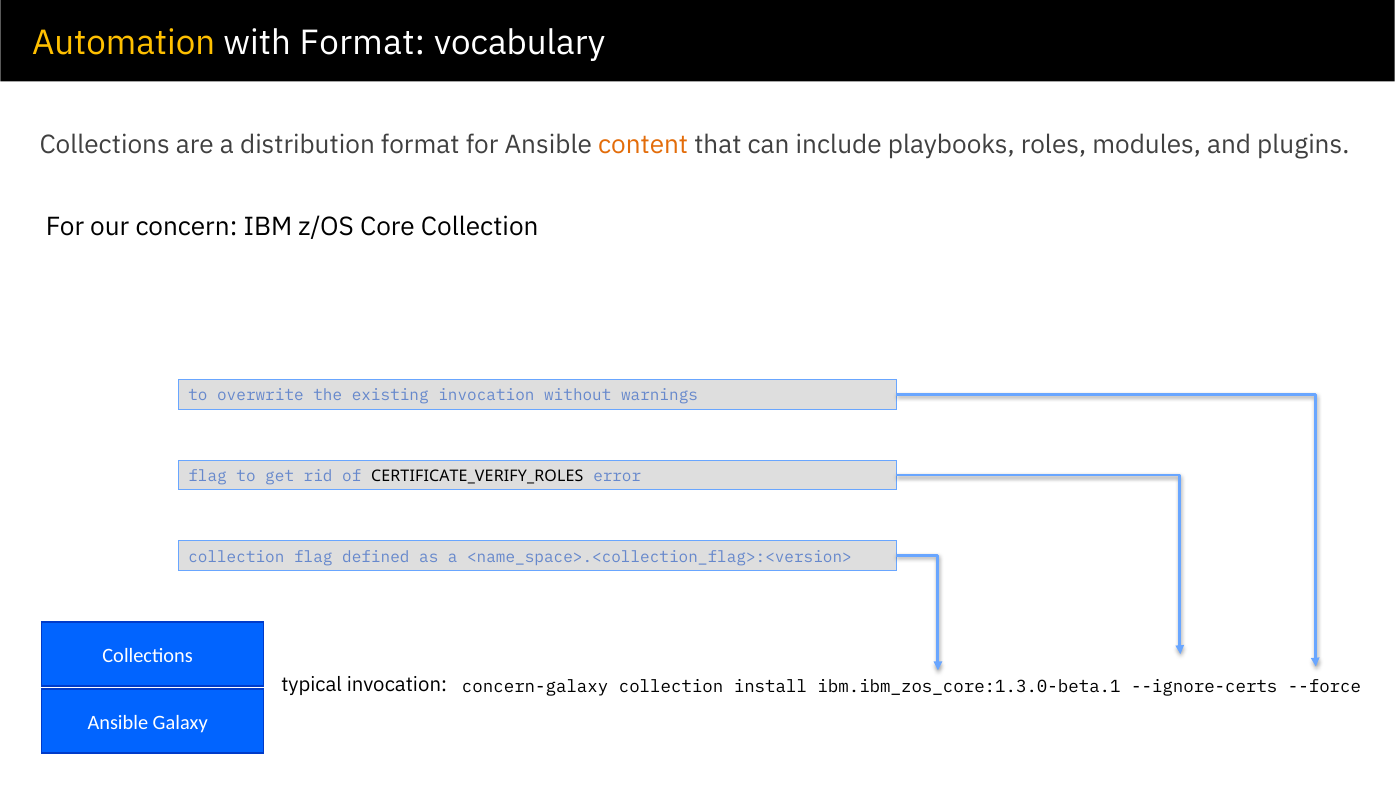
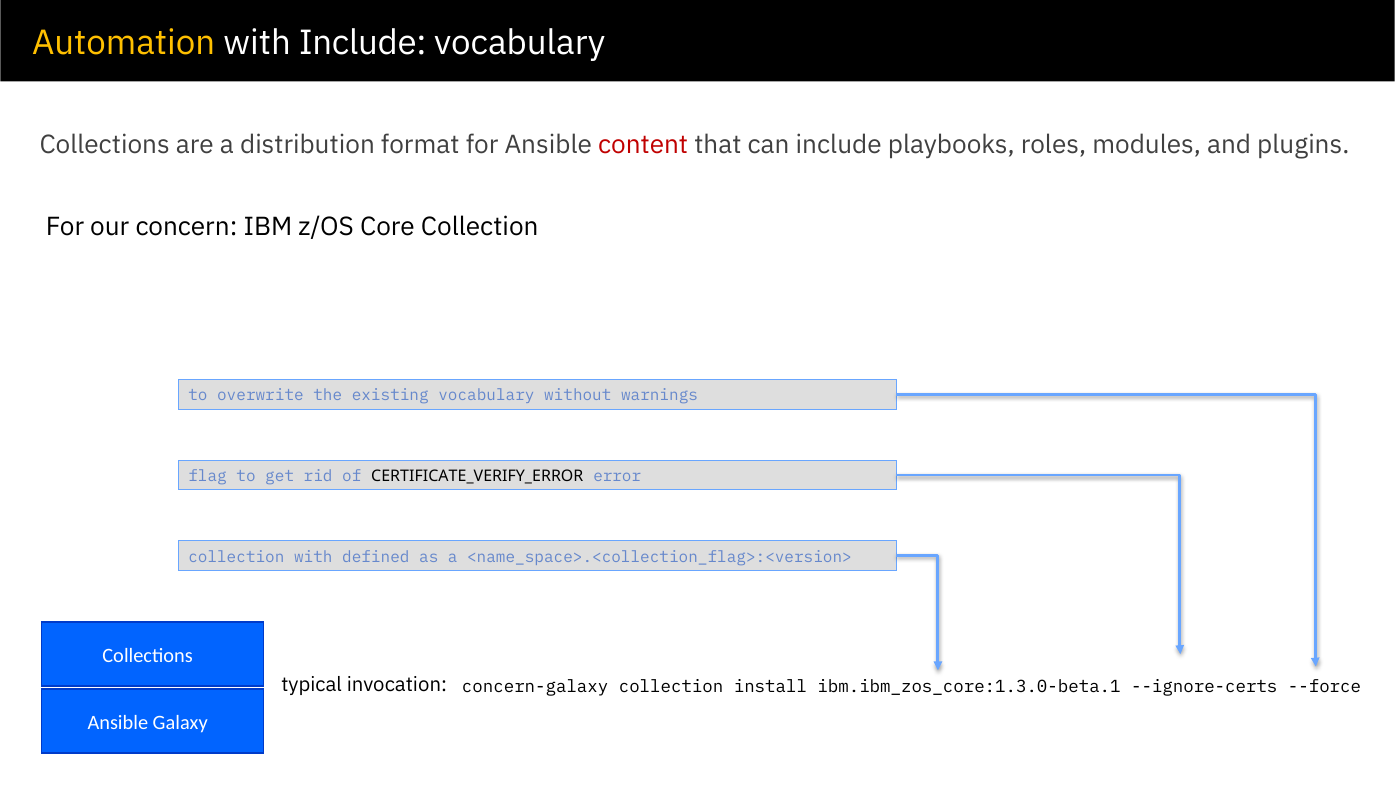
with Format: Format -> Include (363, 43)
content colour: orange -> red (643, 145)
existing invocation: invocation -> vocabulary (486, 395)
CERTIFICATE_VERIFY_ROLES: CERTIFICATE_VERIFY_ROLES -> CERTIFICATE_VERIFY_ERROR (477, 476)
collection flag: flag -> with (313, 557)
